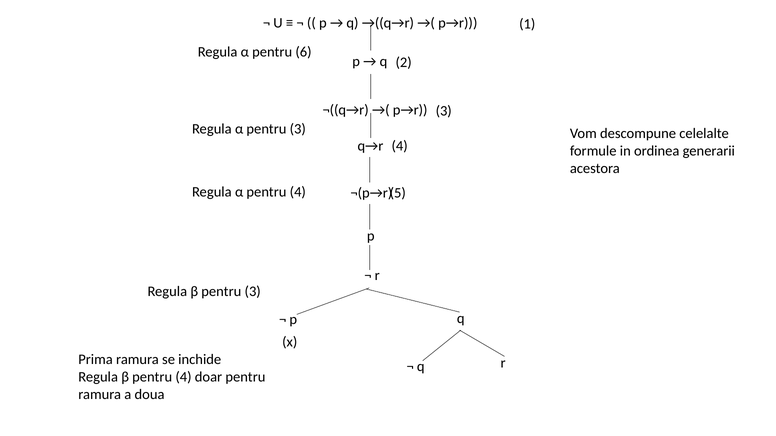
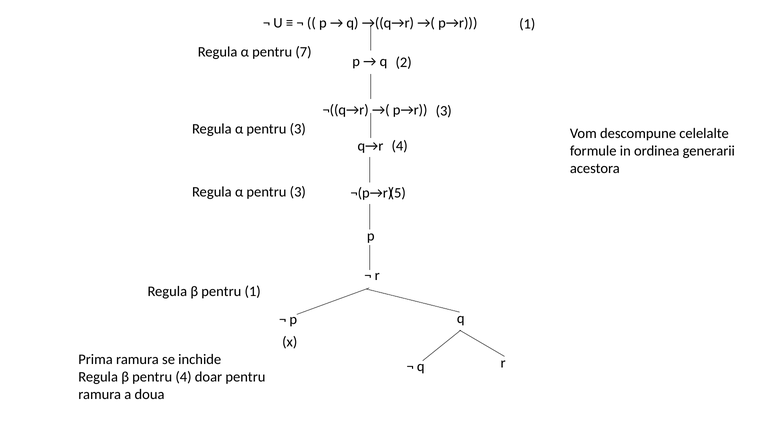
6: 6 -> 7 (304, 52)
4: 4 -> 3 (298, 192)
β pentru 3: 3 -> 1 (253, 292)
